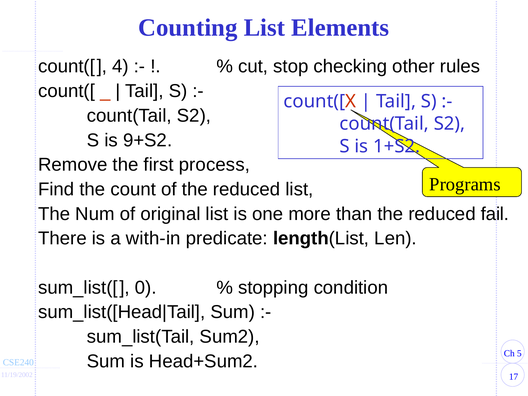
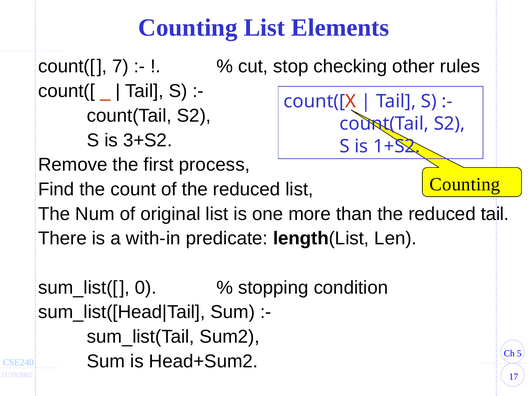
4: 4 -> 7 (120, 67)
9+S2: 9+S2 -> 3+S2 (148, 140)
Programs: Programs -> Counting (465, 184)
reduced fail: fail -> tail (495, 214)
